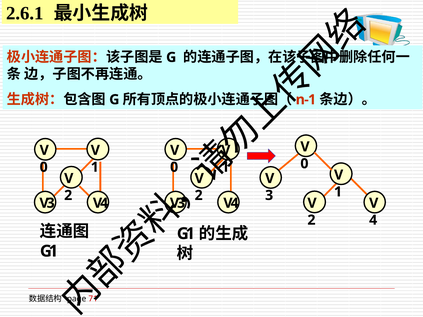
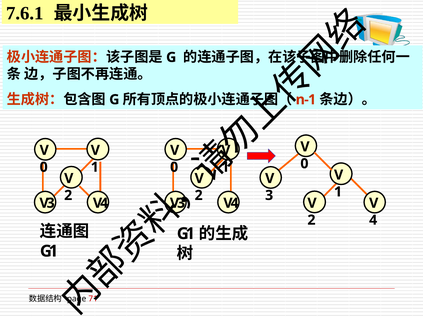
2.6.1: 2.6.1 -> 7.6.1 (25, 13)
